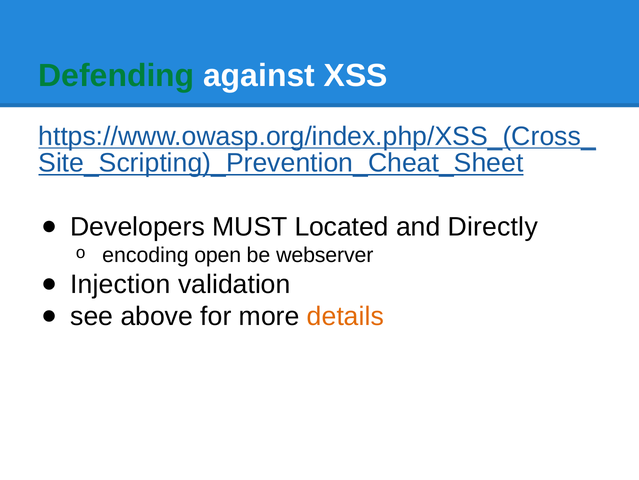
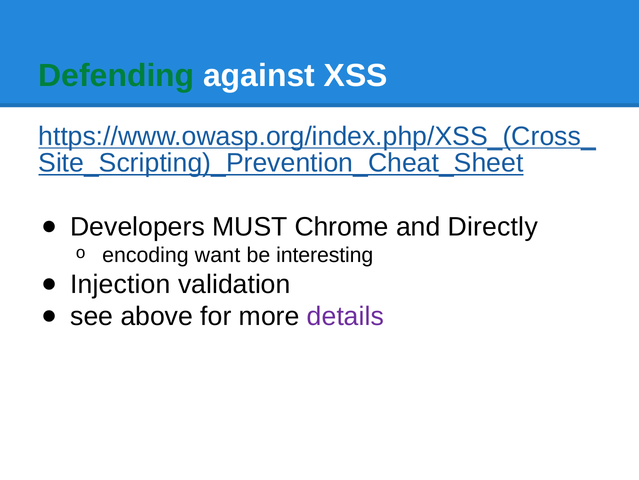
Located: Located -> Chrome (342, 227)
open: open -> want (218, 255)
webserver: webserver -> interesting (325, 255)
details colour: orange -> purple (345, 316)
